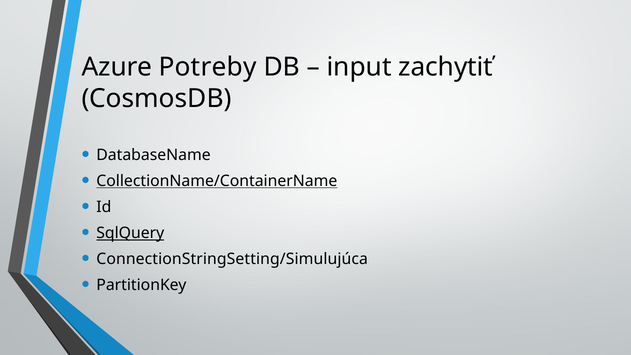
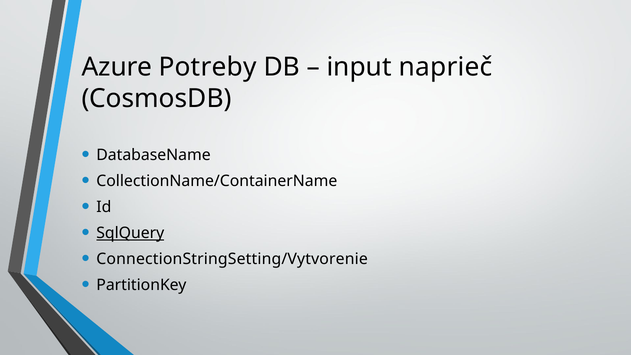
zachytiť: zachytiť -> naprieč (445, 67)
CollectionName/ContainerName underline: present -> none (217, 181)
ConnectionStringSetting/Simulujúca: ConnectionStringSetting/Simulujúca -> ConnectionStringSetting/Vytvorenie (232, 259)
